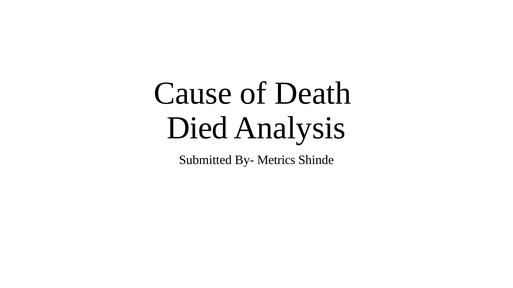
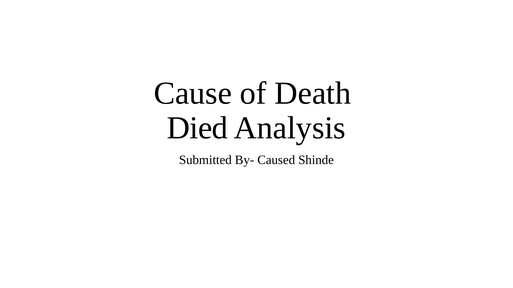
Metrics: Metrics -> Caused (276, 160)
